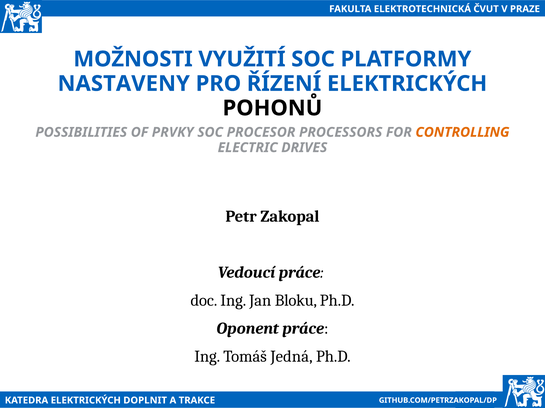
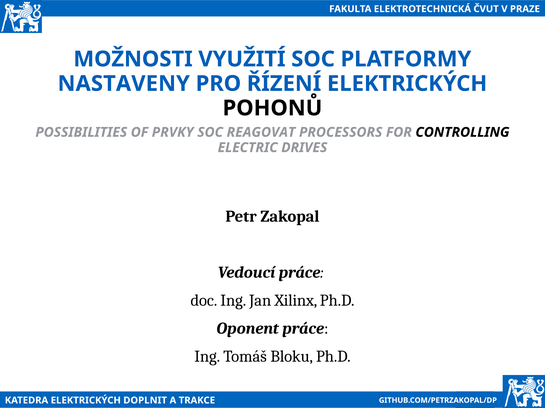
PROCESOR: PROCESOR -> REAGOVAT (261, 132)
CONTROLLING colour: orange -> black (462, 132)
Bloku: Bloku -> Xilinx (296, 301)
Jedná: Jedná -> Bloku (292, 357)
